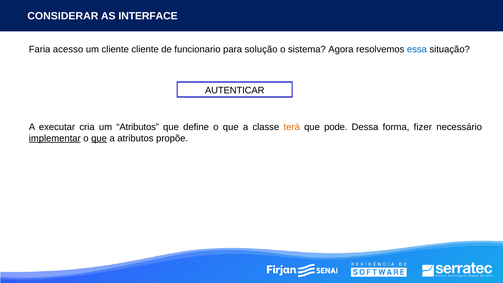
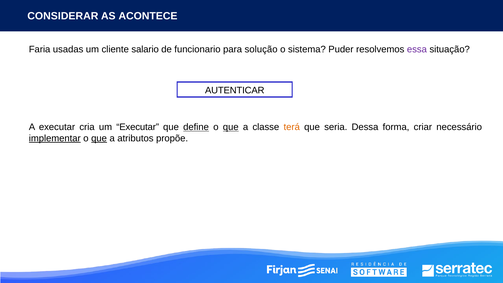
INTERFACE: INTERFACE -> ACONTECE (148, 16)
acesso: acesso -> usadas (68, 50)
cliente cliente: cliente -> salario (145, 50)
Agora: Agora -> Puder (341, 50)
essa colour: blue -> purple (417, 50)
um Atributos: Atributos -> Executar (138, 127)
define underline: none -> present (196, 127)
que underline: none -> present (231, 127)
pode: pode -> seria (336, 127)
fizer: fizer -> criar (423, 127)
